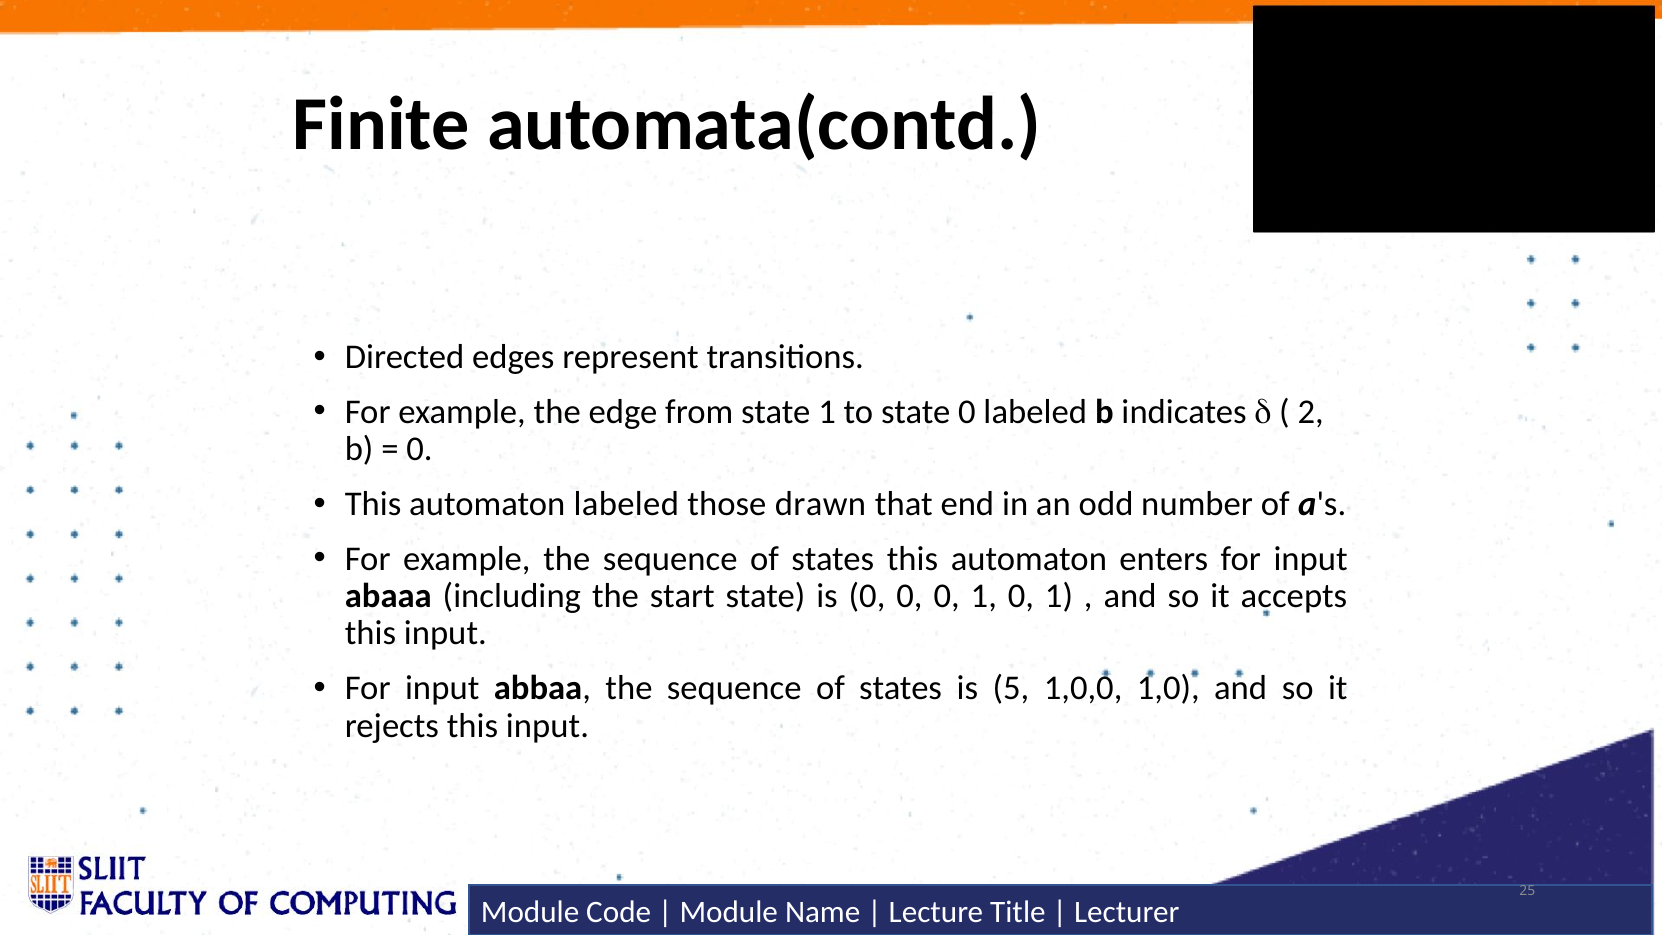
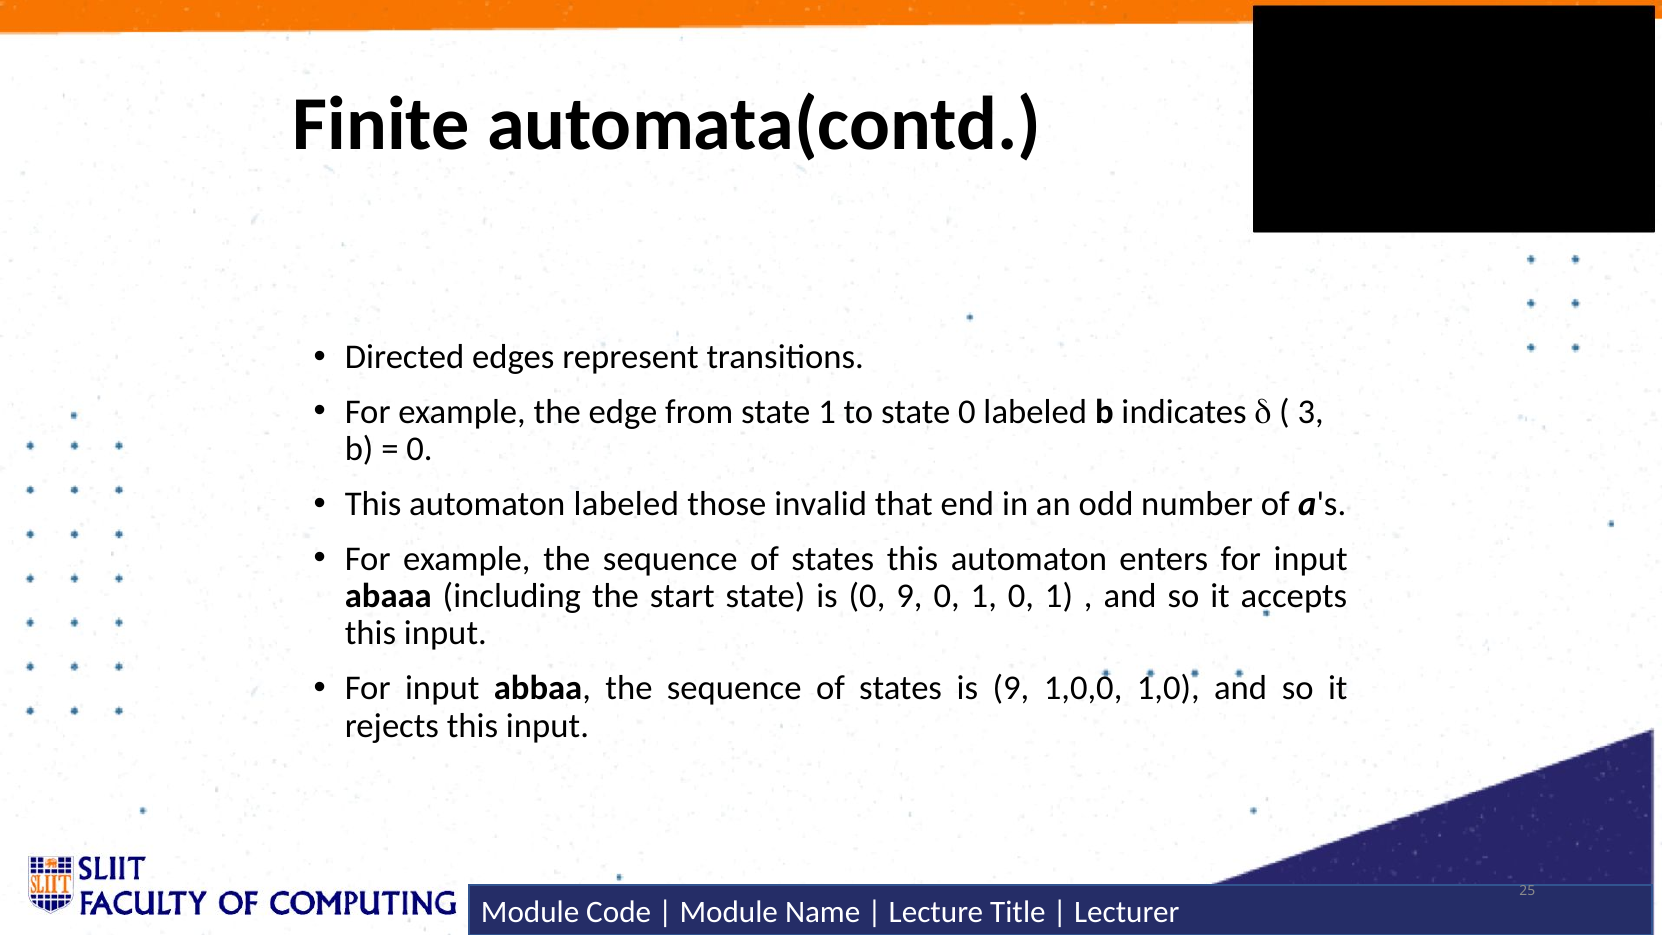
2: 2 -> 3 (1311, 412)
drawn: drawn -> invalid (821, 504)
is 0 0: 0 -> 9 (909, 596)
is 5: 5 -> 9 (1011, 688)
